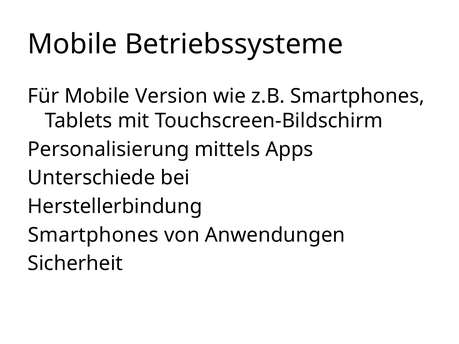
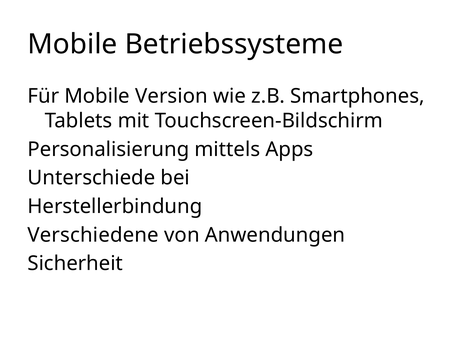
Smartphones: Smartphones -> Verschiedene (93, 235)
